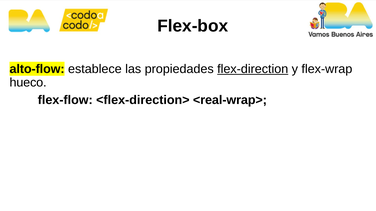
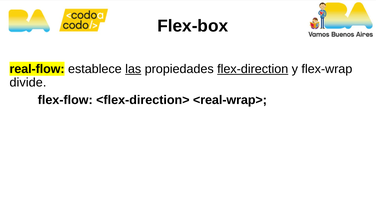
alto-flow: alto-flow -> real-flow (37, 69)
las underline: none -> present (133, 69)
hueco: hueco -> divide (28, 83)
